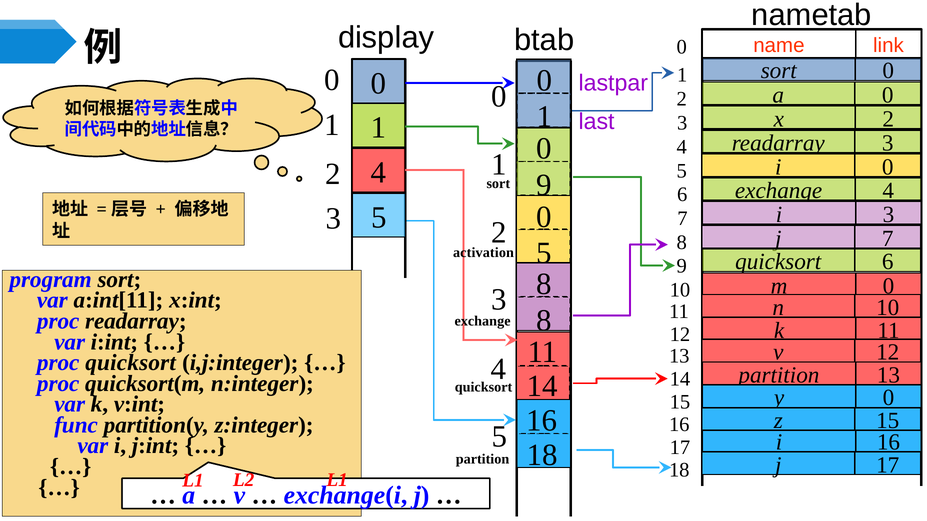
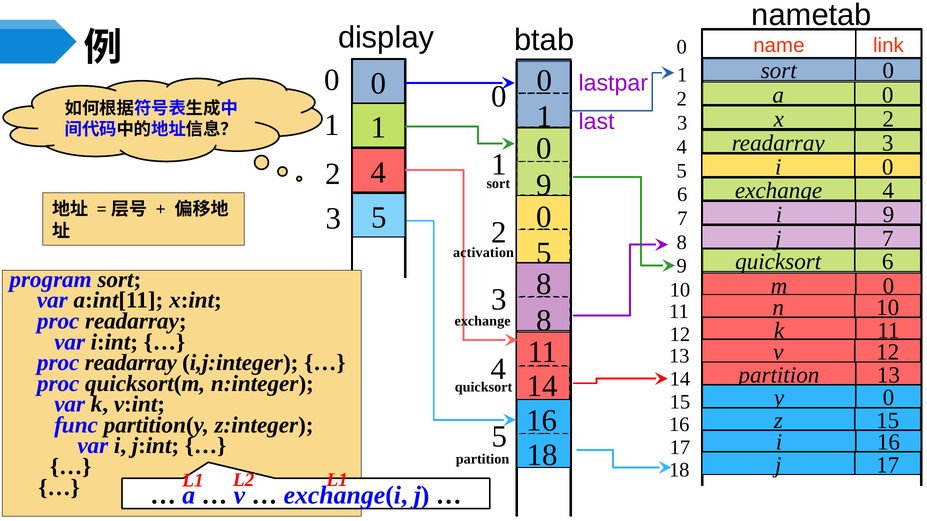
7 3: 3 -> 9 (888, 215)
quicksort: quicksort -> readarray (131, 363)
